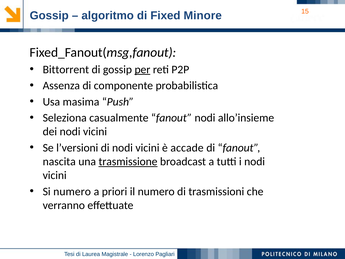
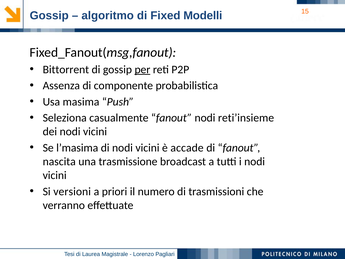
Minore: Minore -> Modelli (203, 16)
allo’insieme: allo’insieme -> reti’insieme (246, 118)
l’versioni: l’versioni -> l’masima (77, 148)
trasmissione underline: present -> none (128, 161)
Si numero: numero -> versioni (72, 191)
